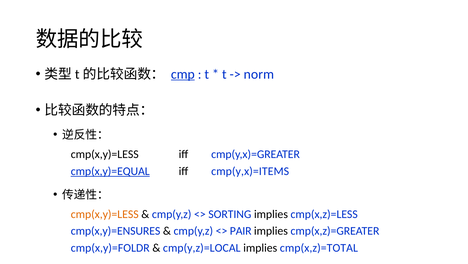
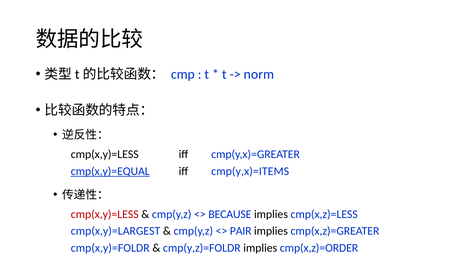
cmp underline: present -> none (183, 74)
cmp(x,y)=LESS colour: orange -> red (105, 214)
SORTING: SORTING -> BECAUSE (230, 214)
cmp(x,y)=ENSURES: cmp(x,y)=ENSURES -> cmp(x,y)=LARGEST (116, 230)
cmp(y,z)=LOCAL: cmp(y,z)=LOCAL -> cmp(y,z)=FOLDR (202, 247)
cmp(x,z)=TOTAL: cmp(x,z)=TOTAL -> cmp(x,z)=ORDER (319, 247)
